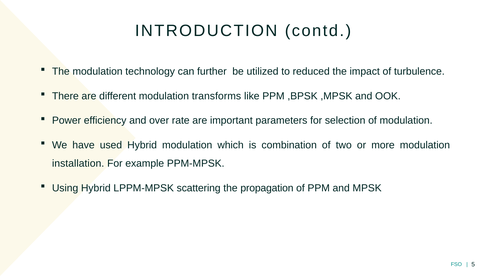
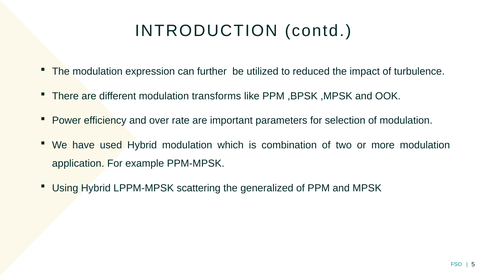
technology: technology -> expression (150, 72)
installation: installation -> application (78, 164)
propagation: propagation -> generalized (267, 188)
